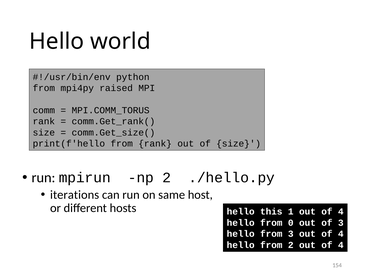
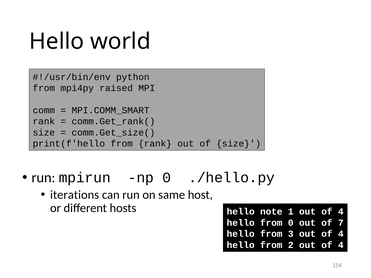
MPI.COMM_TORUS: MPI.COMM_TORUS -> MPI.COMM_SMART (111, 110)
np 2: 2 -> 0 (167, 178)
this: this -> note (271, 212)
of 3: 3 -> 7 (341, 223)
